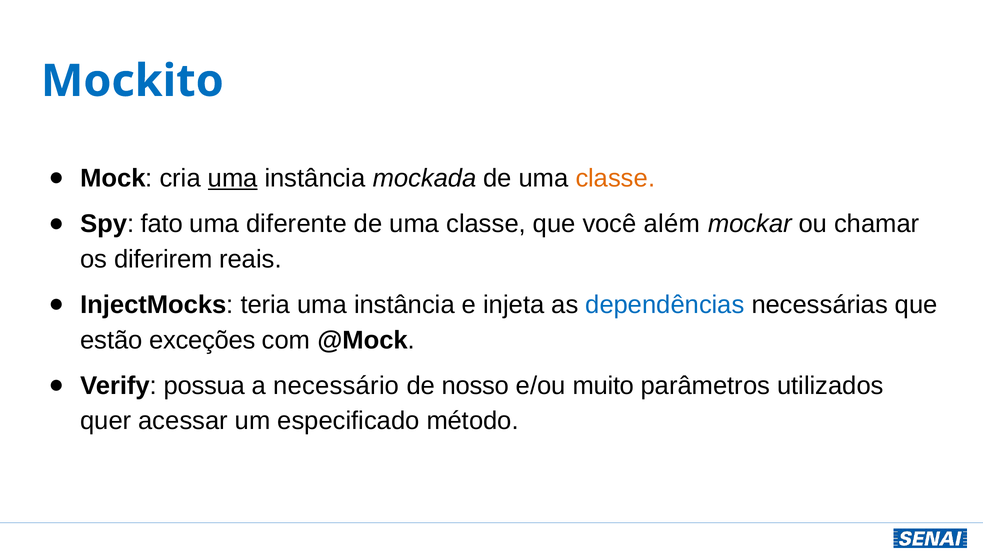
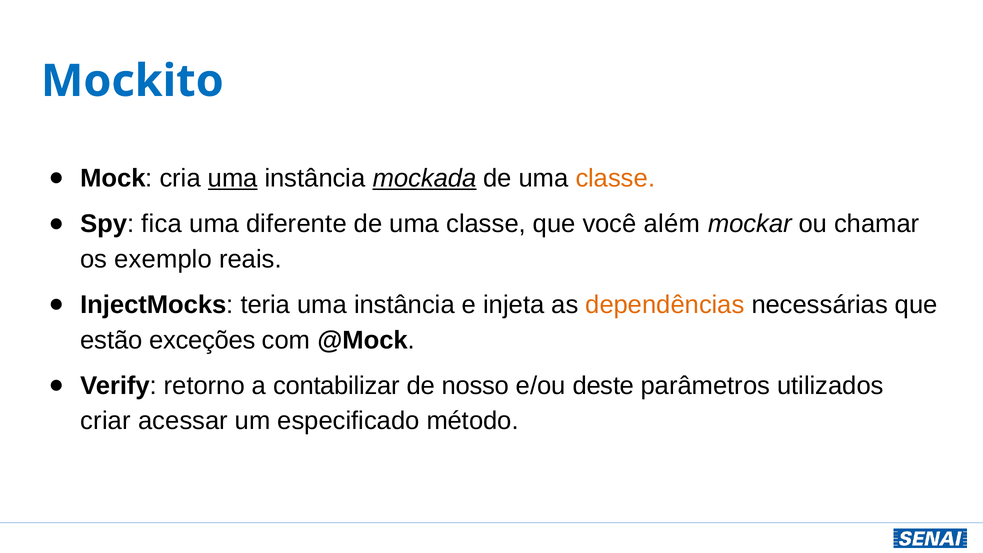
mockada underline: none -> present (424, 178)
fato: fato -> fica (162, 224)
diferirem: diferirem -> exemplo (163, 259)
dependências colour: blue -> orange (665, 305)
possua: possua -> retorno (204, 386)
necessário: necessário -> contabilizar (336, 386)
muito: muito -> deste (603, 386)
quer: quer -> criar (106, 421)
